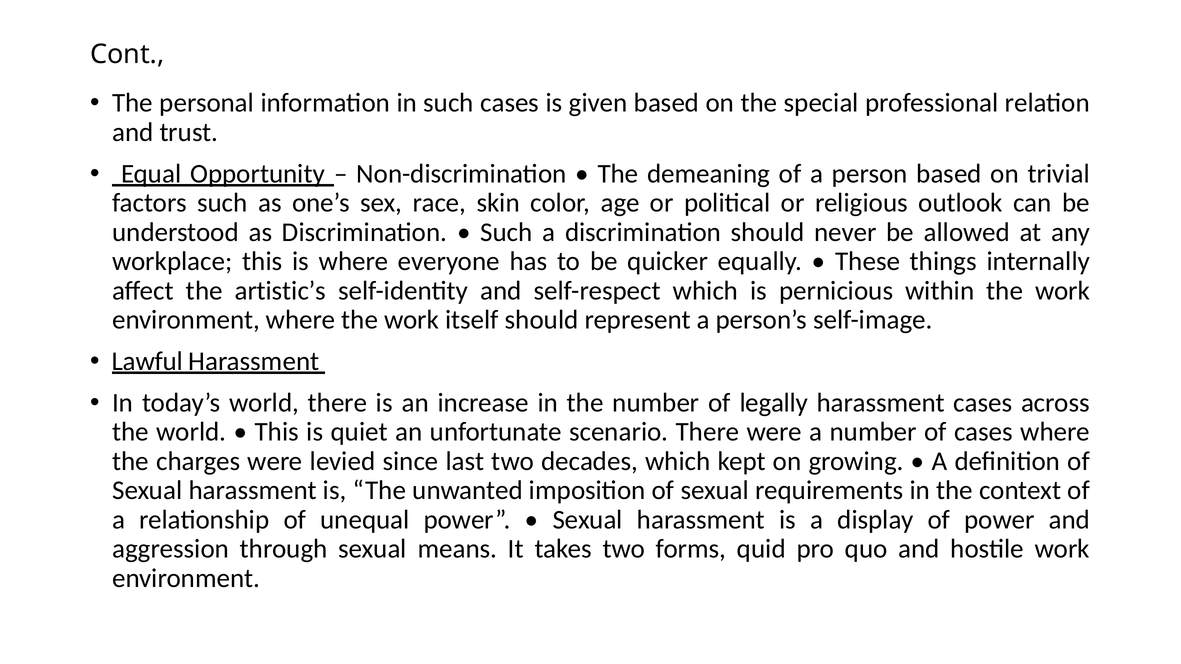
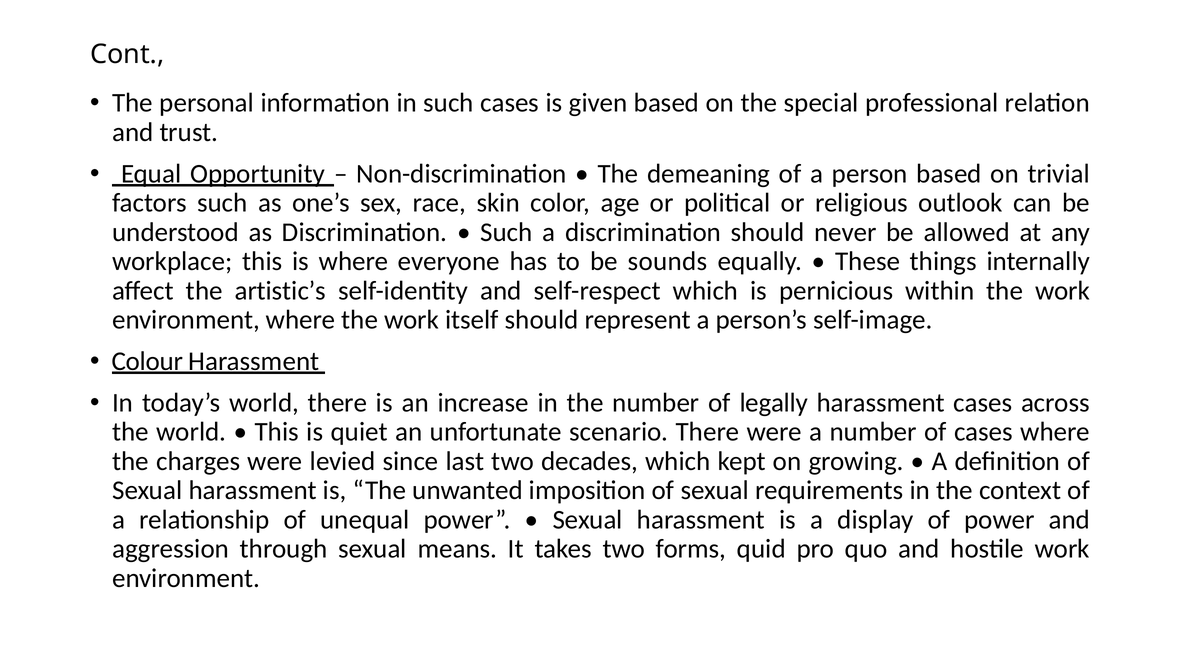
quicker: quicker -> sounds (668, 262)
Lawful: Lawful -> Colour (147, 361)
